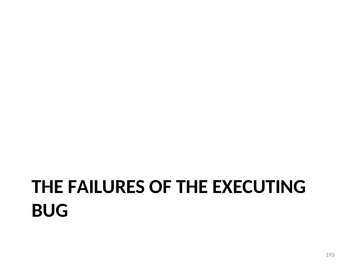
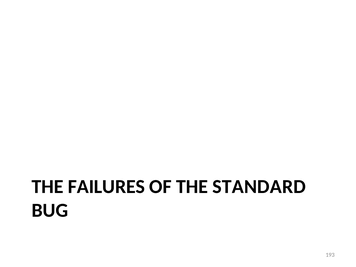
EXECUTING: EXECUTING -> STANDARD (259, 187)
